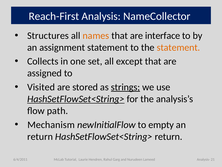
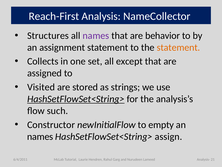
names colour: orange -> purple (96, 35)
interface: interface -> behavior (163, 35)
strings underline: present -> none (126, 87)
path: path -> such (58, 111)
Mechanism: Mechanism -> Constructor (51, 124)
return: return -> names (40, 136)
HashSetFlowSet<String> return: return -> assign (168, 136)
